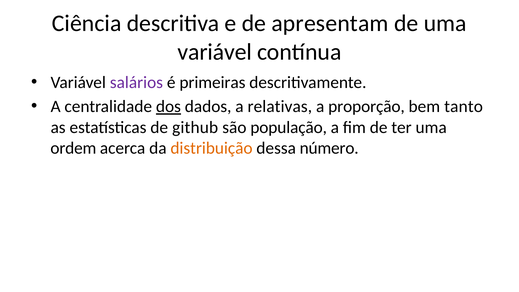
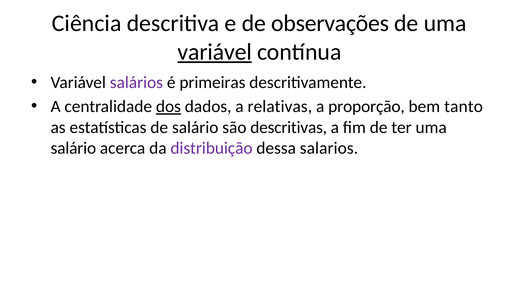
apresentam: apresentam -> observações (330, 23)
variável underline: none -> present (215, 52)
de github: github -> salário (195, 127)
população: população -> descritivas (289, 127)
ordem: ordem -> salário (73, 148)
distribuição colour: orange -> purple (211, 148)
número: número -> salarios (329, 148)
